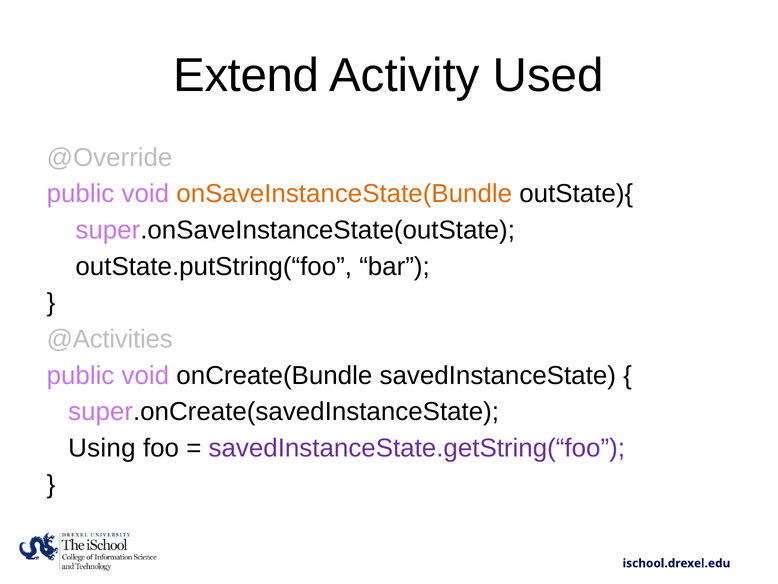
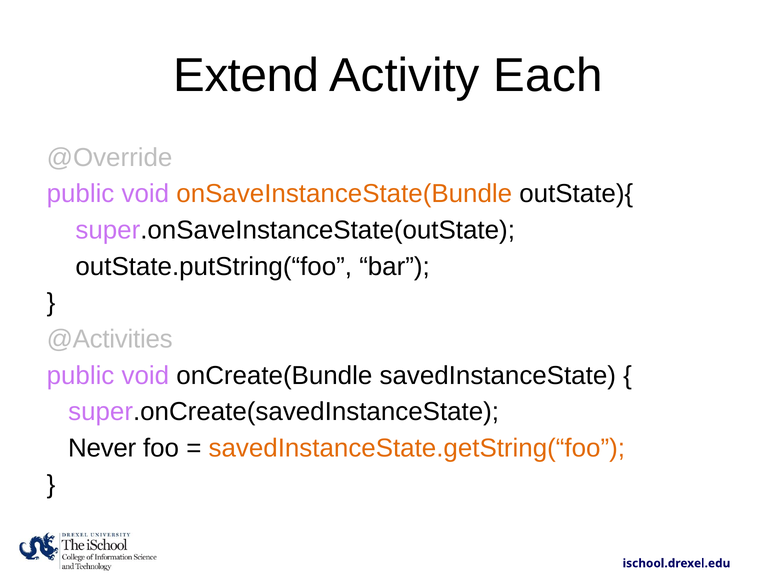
Used: Used -> Each (548, 75)
Using: Using -> Never (102, 448)
savedInstanceState.getString(“foo colour: purple -> orange (417, 448)
